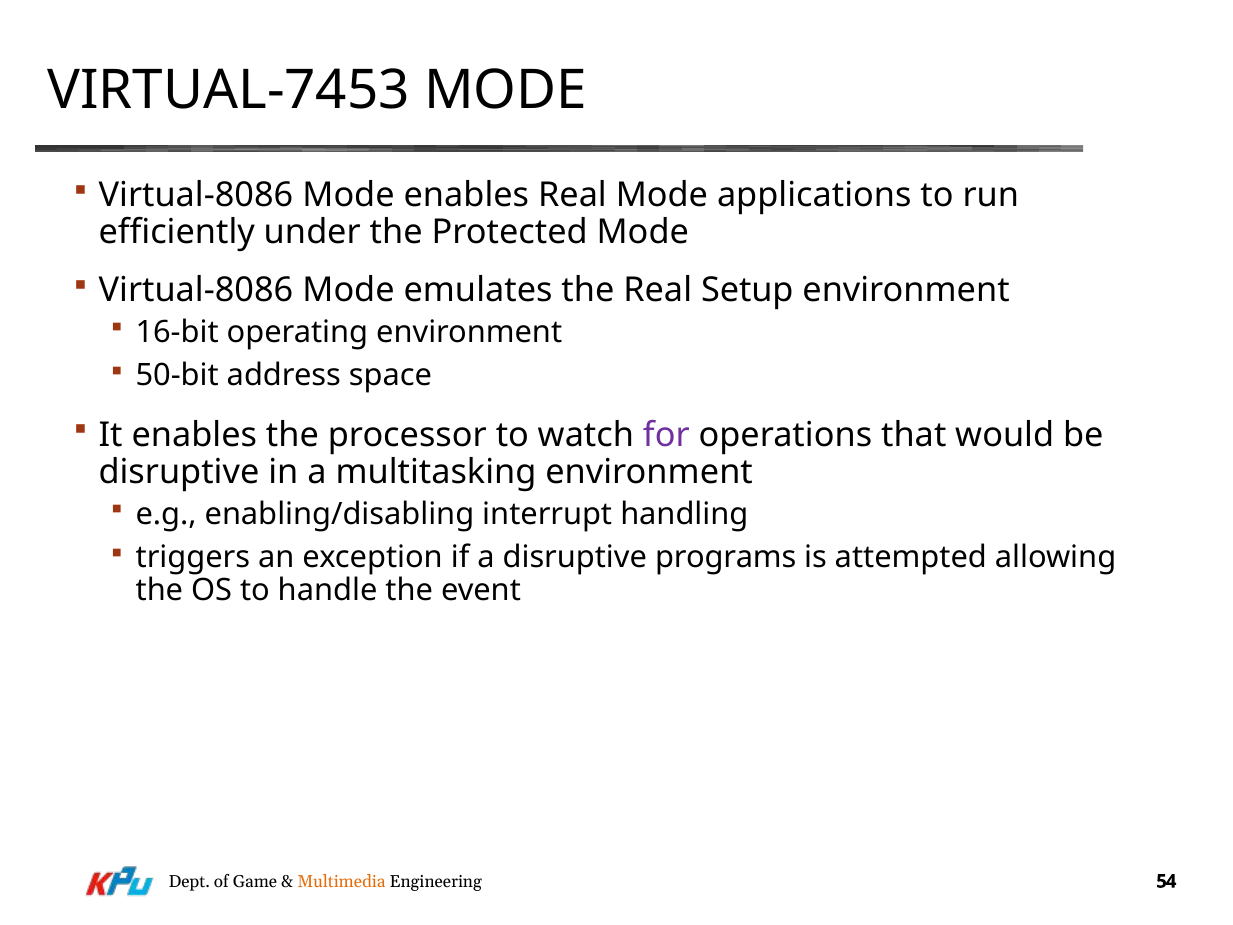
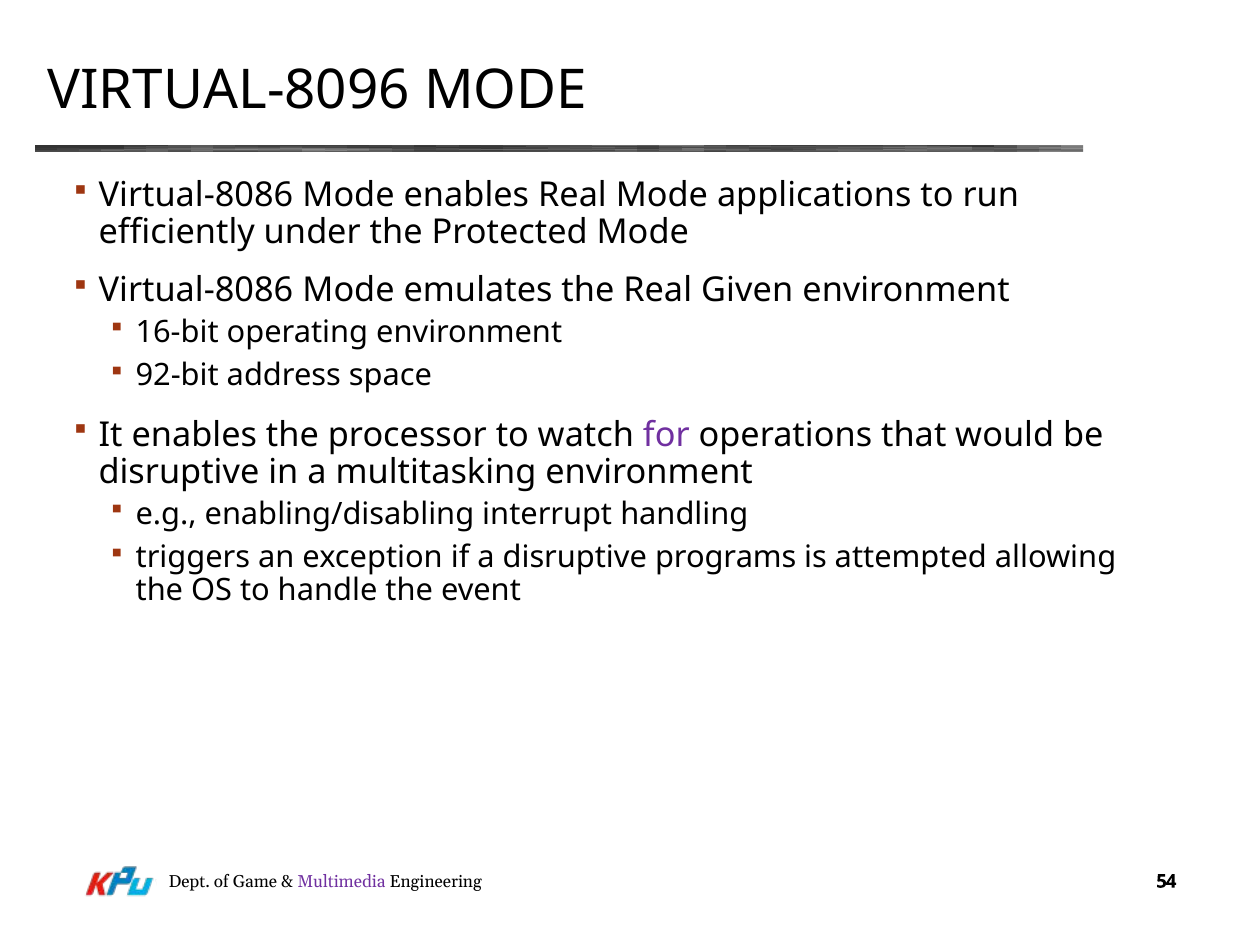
VIRTUAL-7453: VIRTUAL-7453 -> VIRTUAL-8096 (229, 90)
Setup: Setup -> Given (747, 290)
50-bit: 50-bit -> 92-bit (177, 376)
Multimedia colour: orange -> purple (341, 882)
